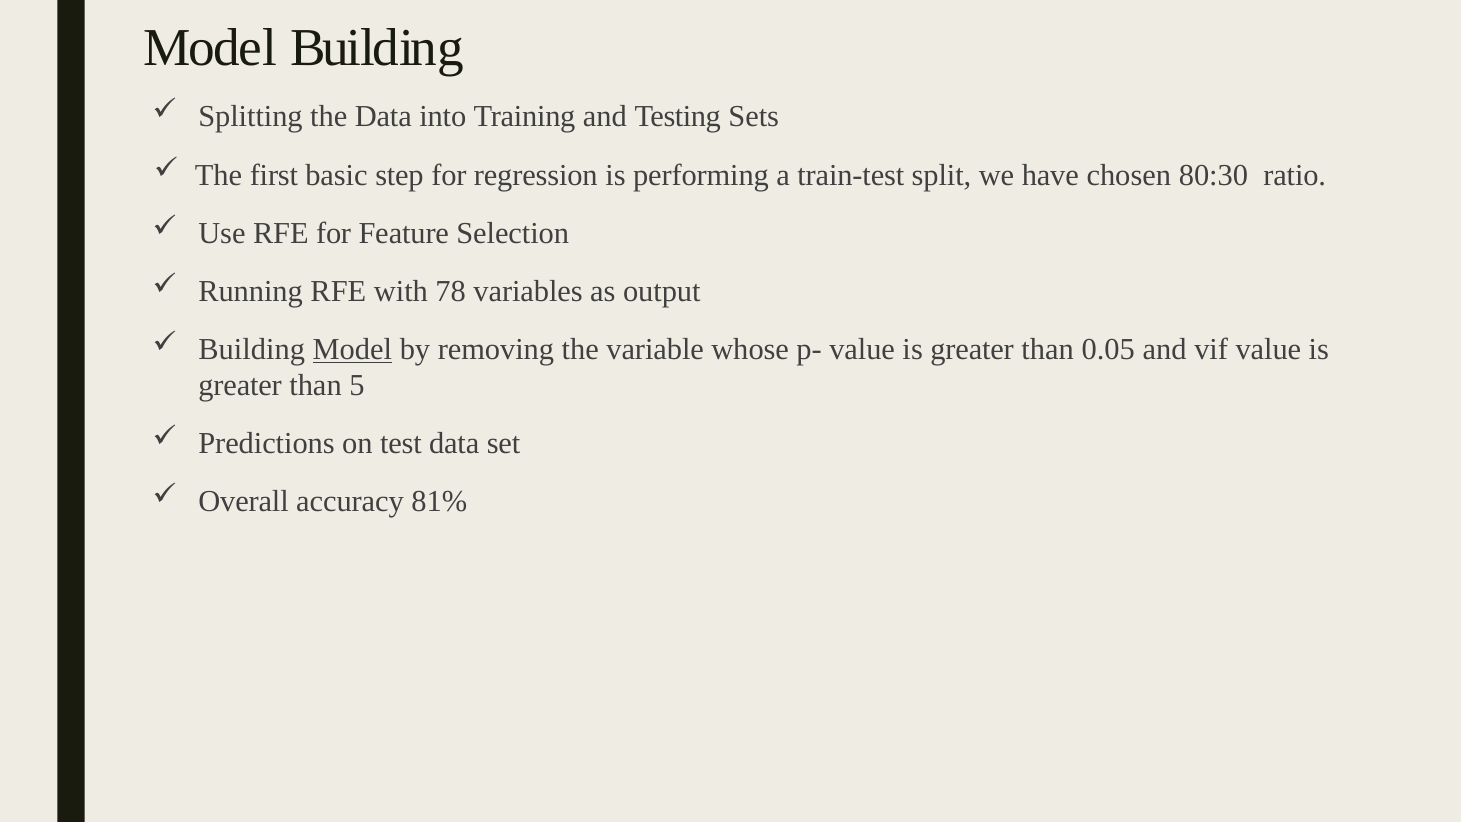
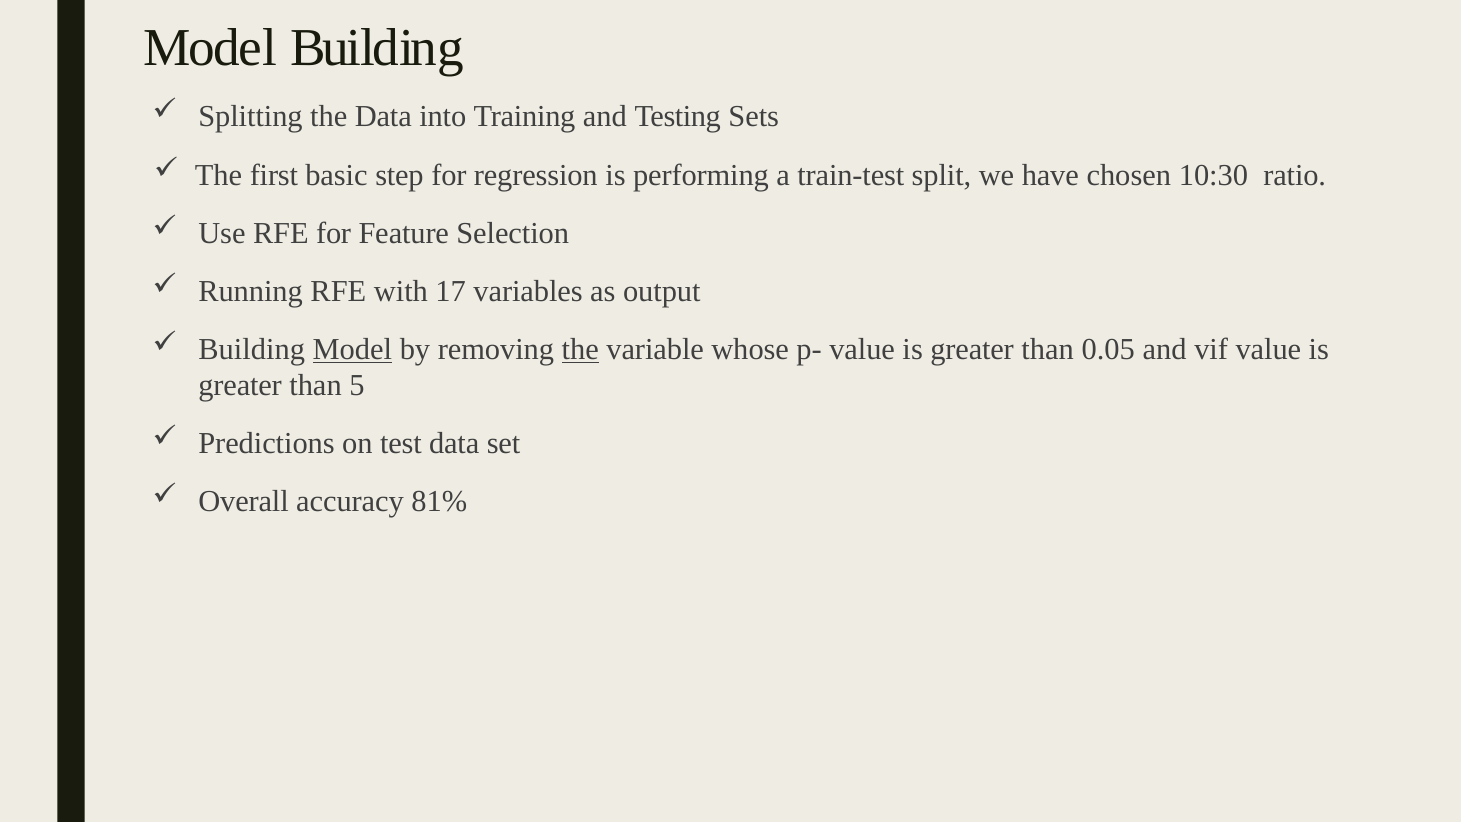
80:30: 80:30 -> 10:30 (1213, 176)
78: 78 -> 17 (451, 291)
the underline: none -> present (580, 349)
